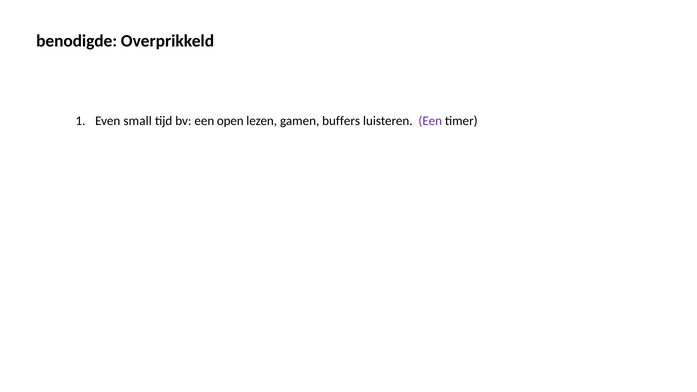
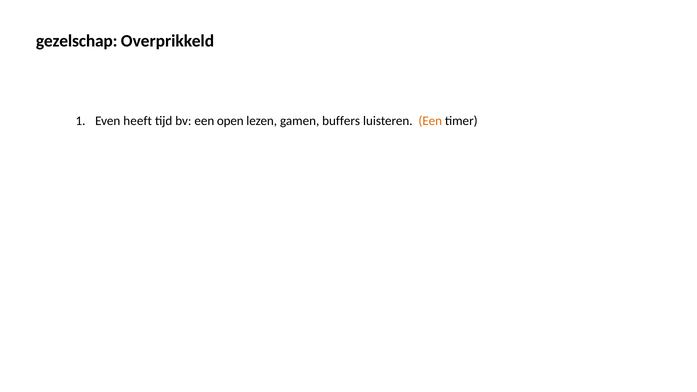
benodigde: benodigde -> gezelschap (77, 41)
small: small -> heeft (138, 121)
Een colour: purple -> orange (430, 121)
